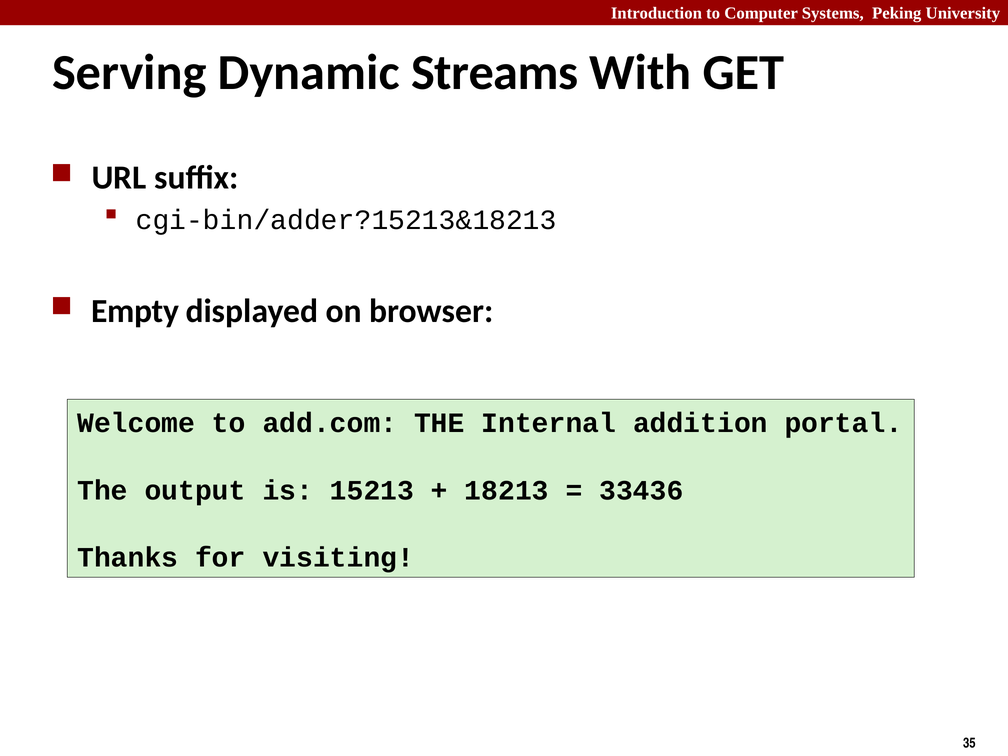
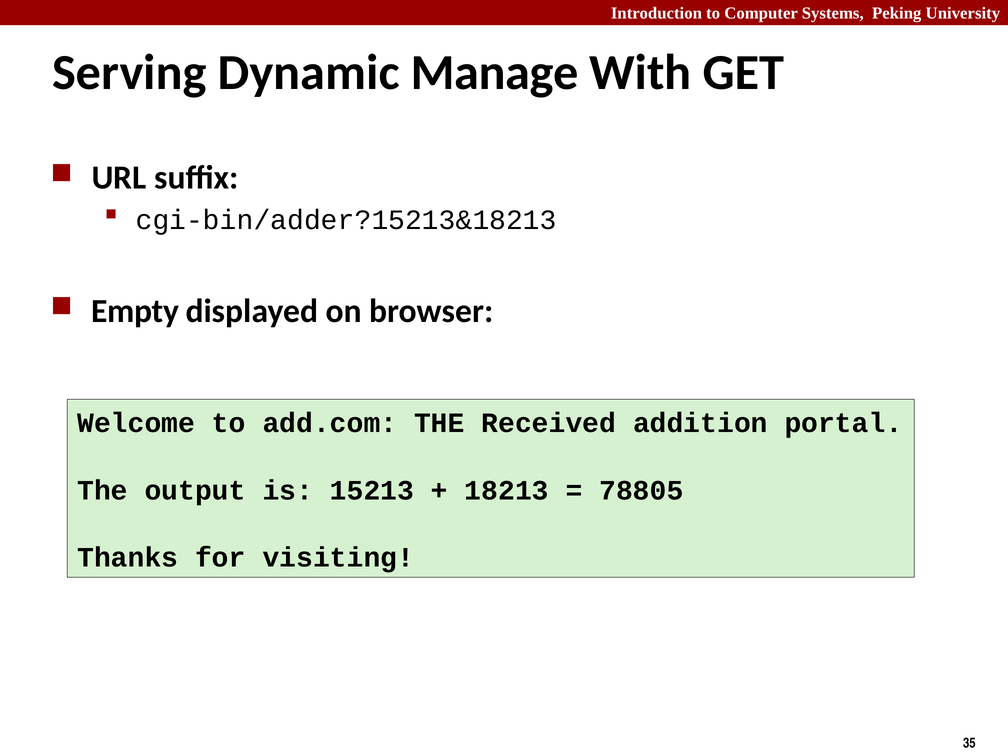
Streams: Streams -> Manage (495, 72)
Internal: Internal -> Received (549, 423)
33436: 33436 -> 78805 (641, 490)
